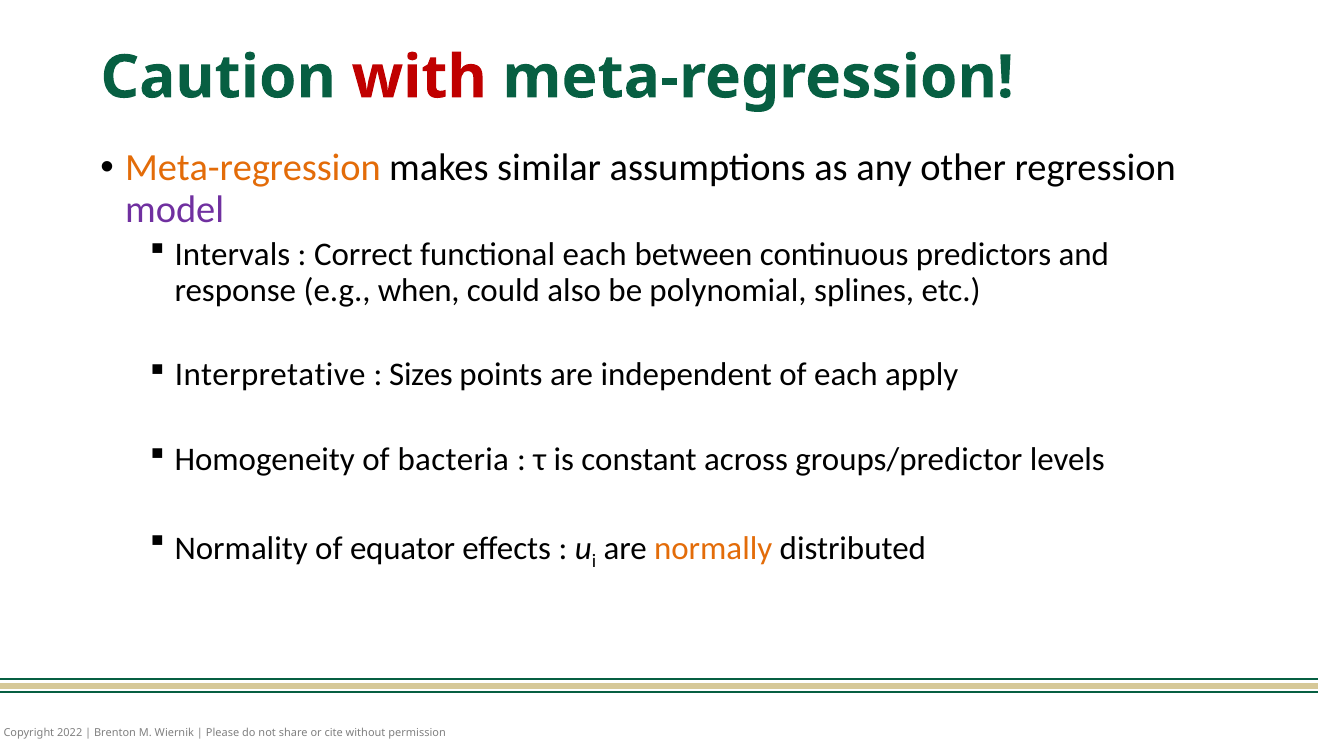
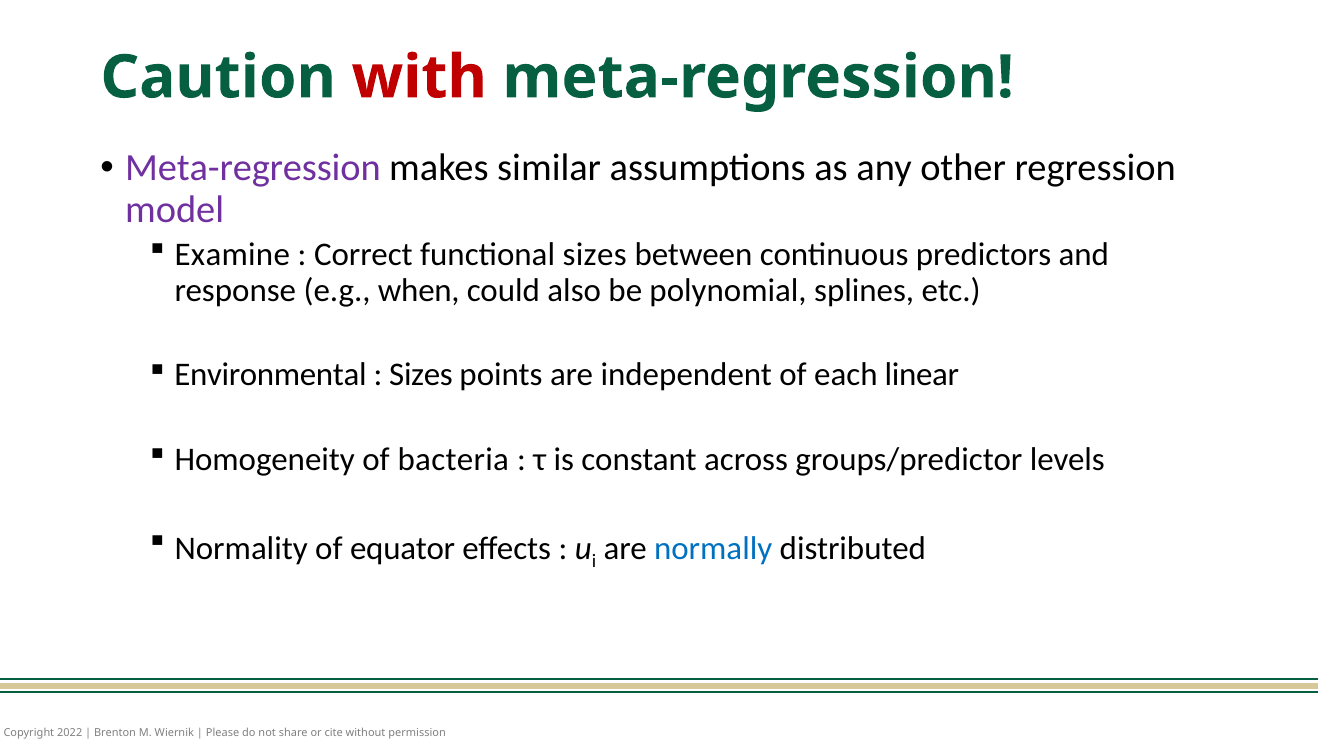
Meta-regression colour: orange -> purple (253, 168)
Intervals: Intervals -> Examine (232, 255)
functional each: each -> sizes (595, 255)
Interpretative: Interpretative -> Environmental (270, 375)
apply: apply -> linear (922, 375)
normally colour: orange -> blue (713, 549)
